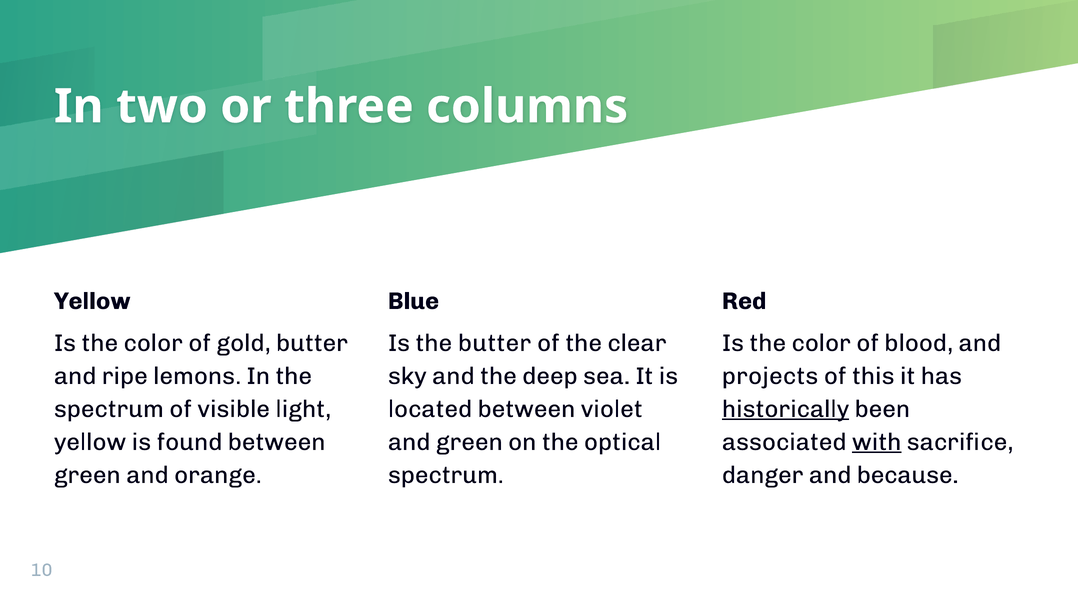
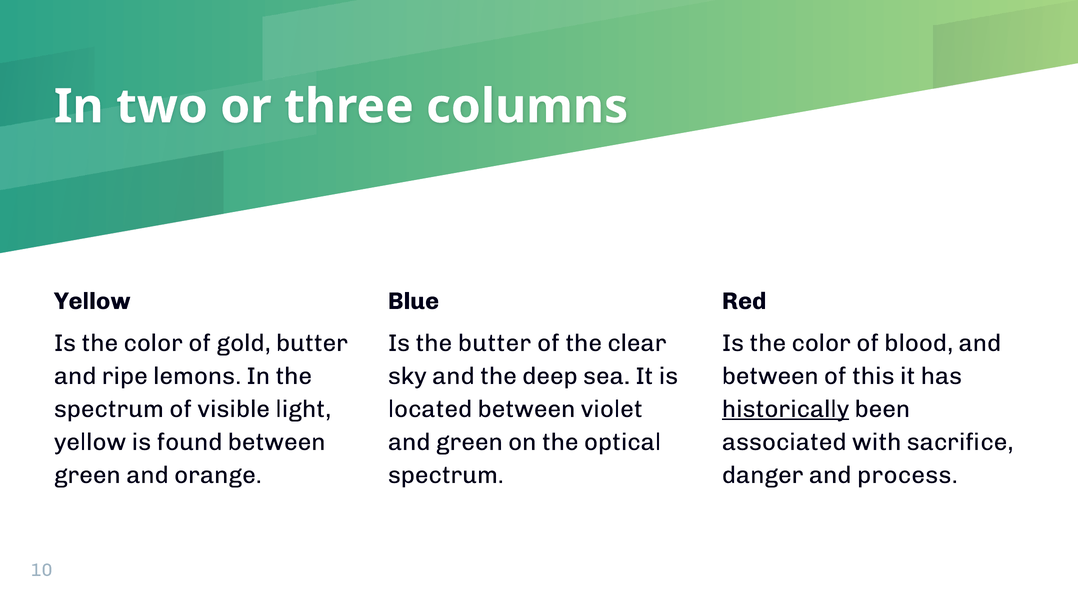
projects: projects -> between (770, 376)
with underline: present -> none (877, 442)
because: because -> process (907, 475)
